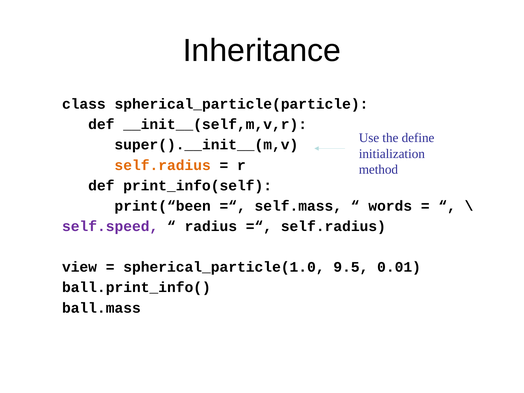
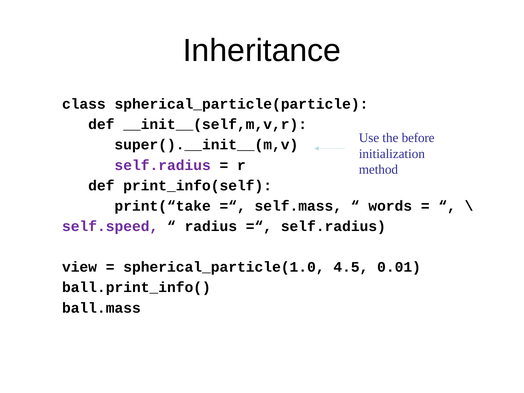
define: define -> before (418, 138)
self.radius colour: orange -> purple (163, 165)
print(“been: print(“been -> print(“take (163, 206)
9.5: 9.5 -> 4.5 (351, 267)
